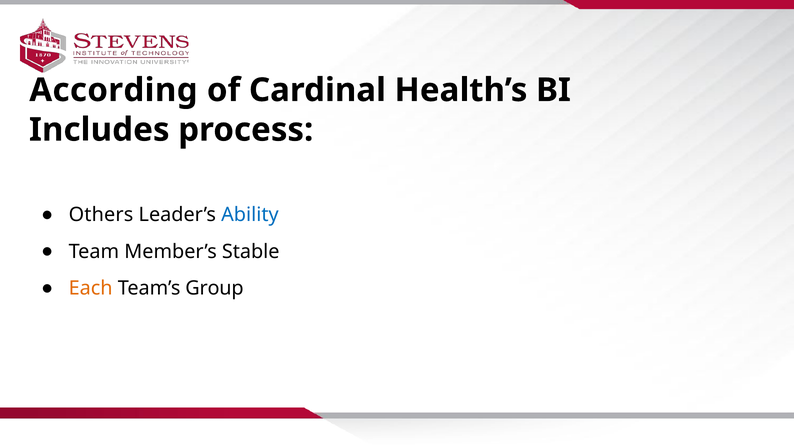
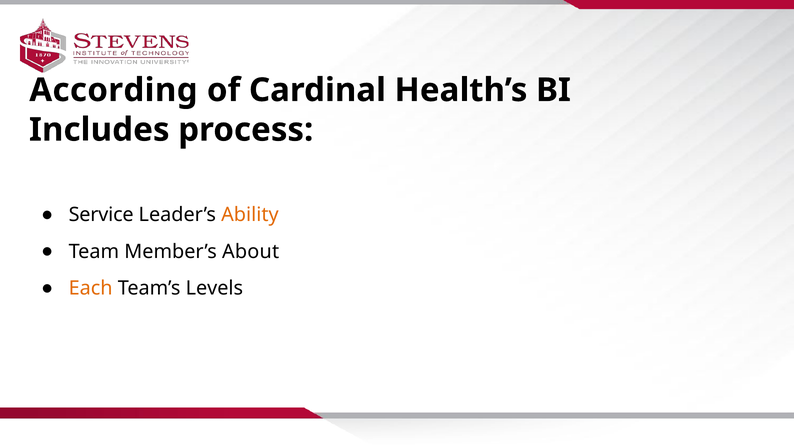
Others: Others -> Service (101, 215)
Ability colour: blue -> orange (250, 215)
Stable: Stable -> About (251, 252)
Group: Group -> Levels (214, 289)
